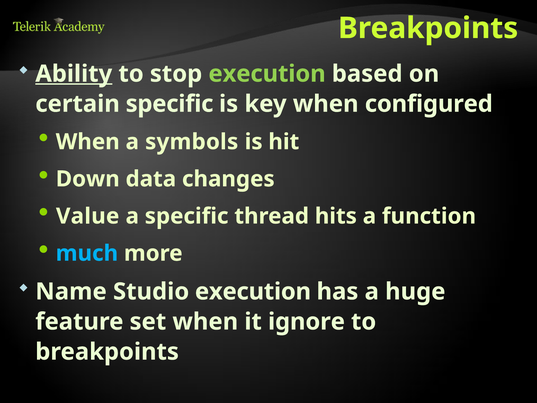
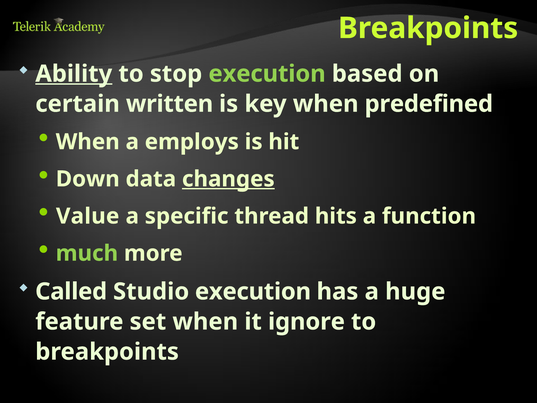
certain specific: specific -> written (170, 104)
configured: configured -> predefined (429, 104)
symbols: symbols -> employs (192, 142)
changes underline: none -> present (228, 179)
much colour: light blue -> light green (87, 253)
Name: Name -> Called (71, 291)
